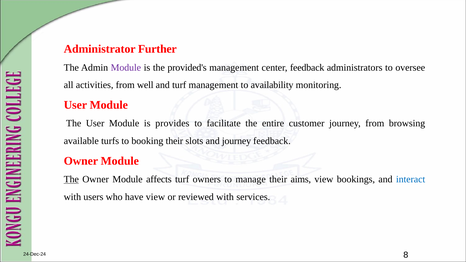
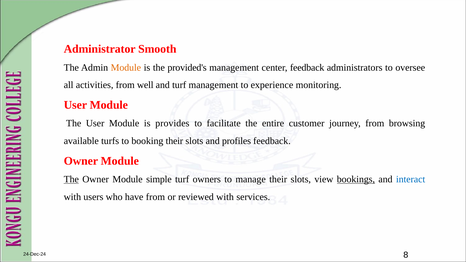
Further: Further -> Smooth (157, 49)
Module colour: purple -> orange (126, 68)
availability: availability -> experience (272, 85)
and journey: journey -> profiles (236, 141)
affects: affects -> simple (159, 179)
manage their aims: aims -> slots (301, 179)
bookings underline: none -> present (356, 179)
have view: view -> from (155, 197)
